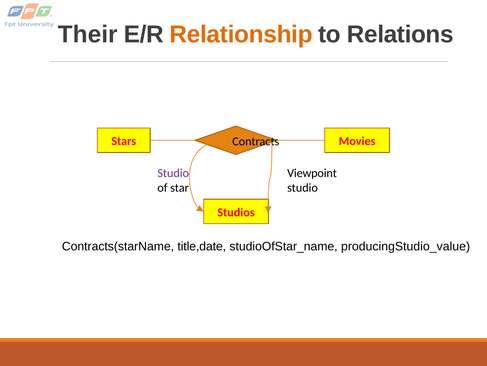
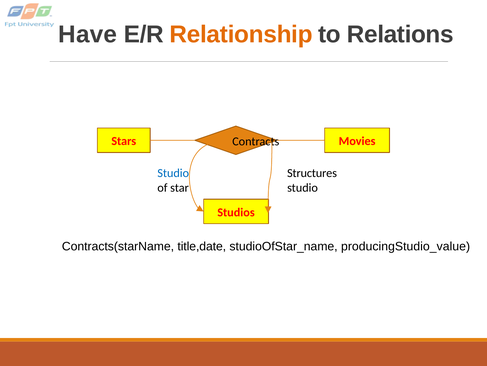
Their: Their -> Have (88, 34)
Studio colour: purple -> blue (173, 173)
Viewpoint: Viewpoint -> Structures (312, 173)
